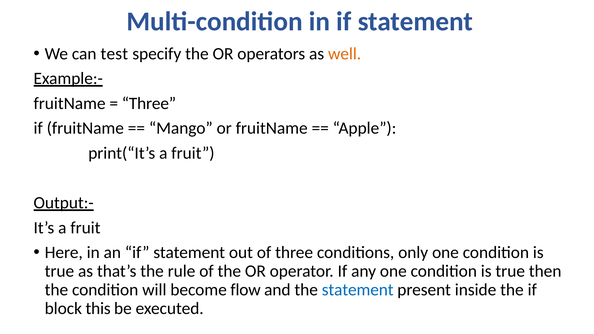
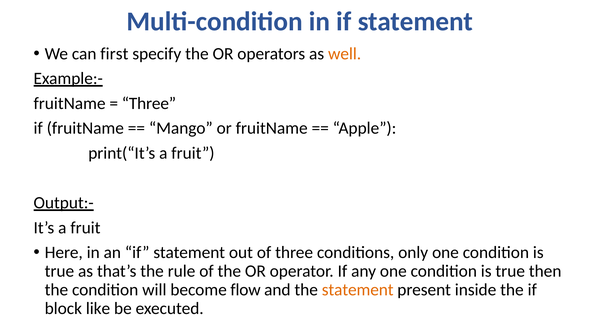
test: test -> first (114, 54)
statement colour: blue -> orange (358, 290)
this: this -> like (98, 309)
